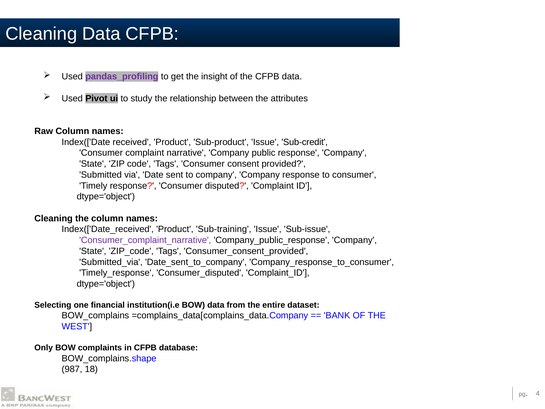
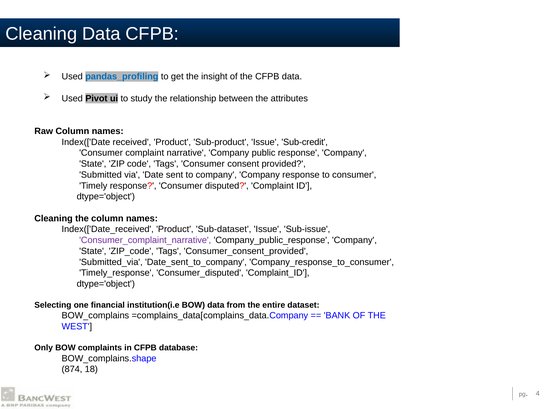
pandas_profiling colour: purple -> blue (122, 77)
Sub-training: Sub-training -> Sub-dataset (224, 229)
987: 987 -> 874 (72, 369)
